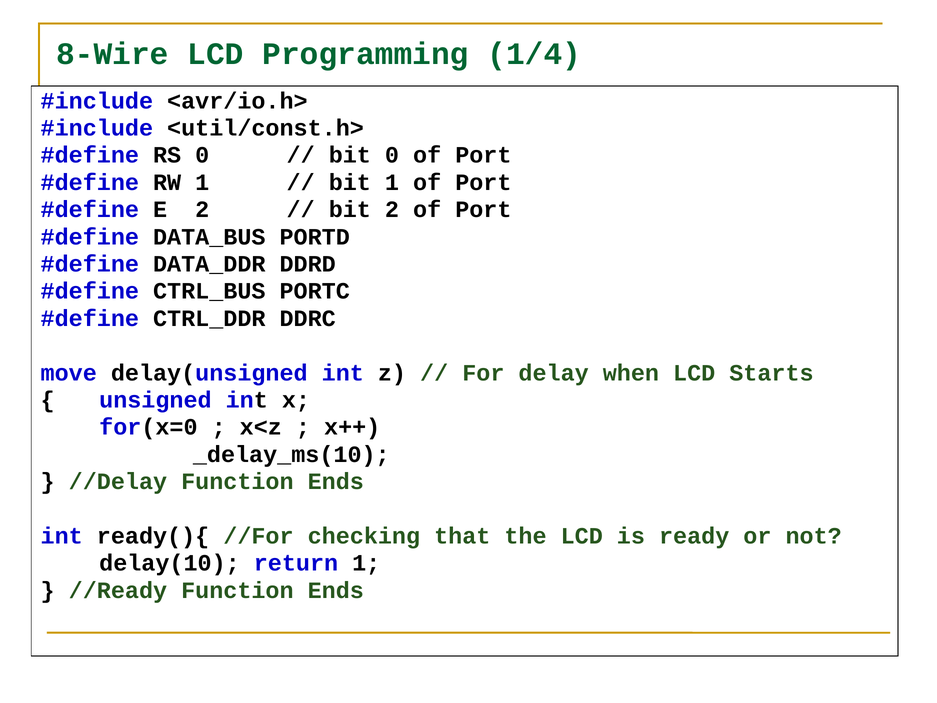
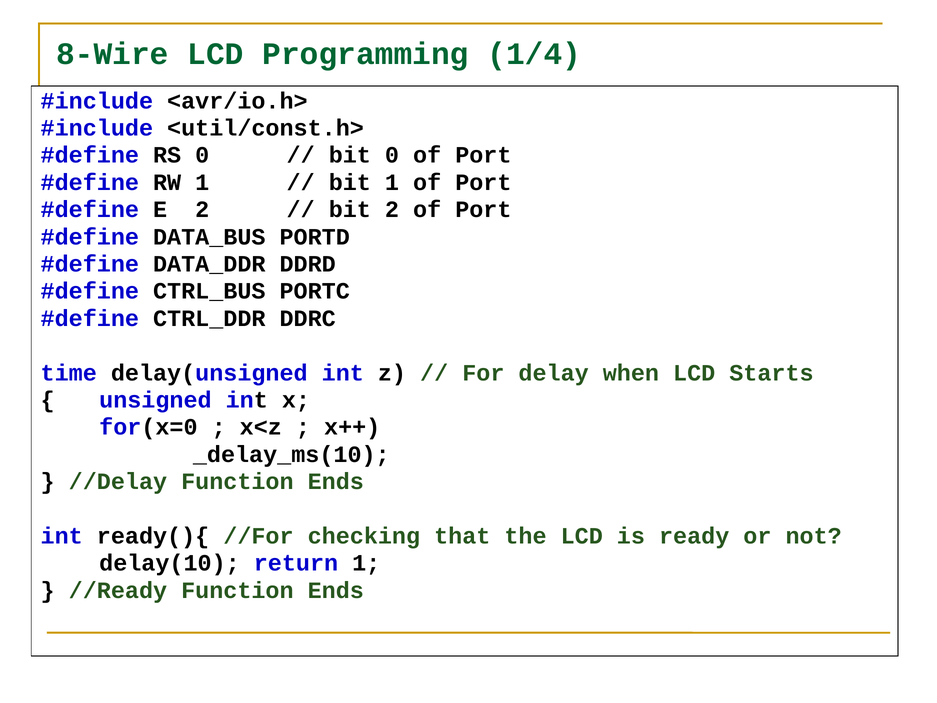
move: move -> time (69, 373)
